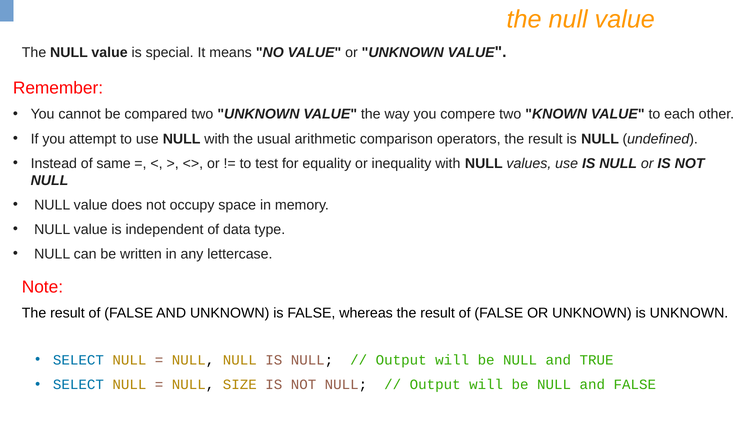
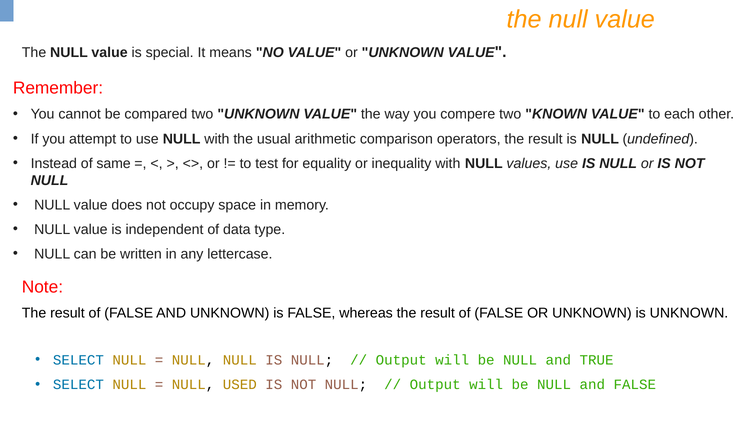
SIZE: SIZE -> USED (240, 384)
